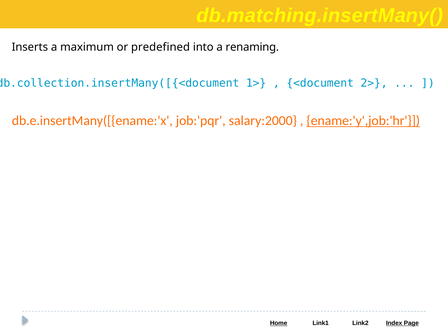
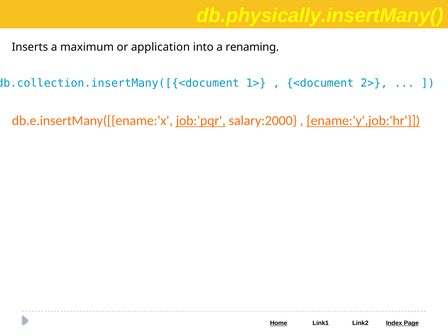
db.matching.insertMany(: db.matching.insertMany( -> db.physically.insertMany( (320, 16)
predefined: predefined -> application (161, 47)
job:'pqr underline: none -> present (201, 121)
